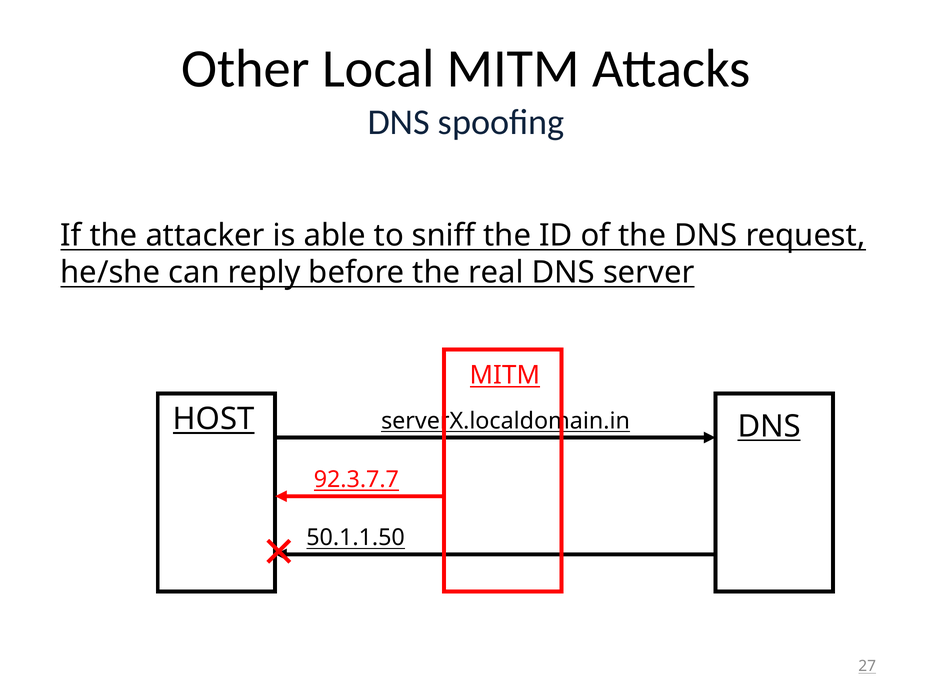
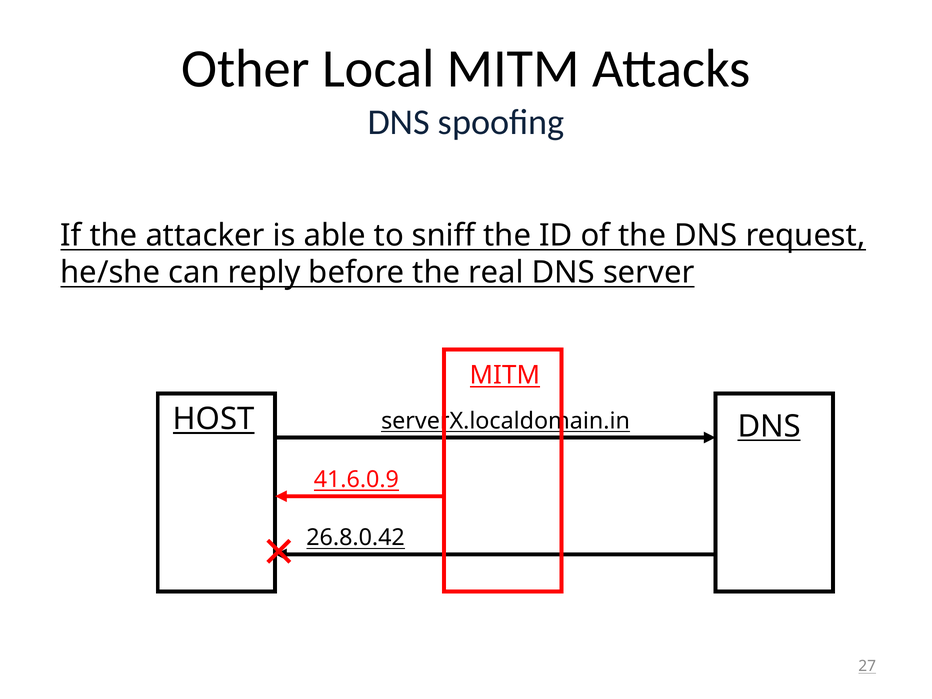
92.3.7.7: 92.3.7.7 -> 41.6.0.9 (356, 480)
50.1.1.50: 50.1.1.50 -> 26.8.0.42 (356, 538)
